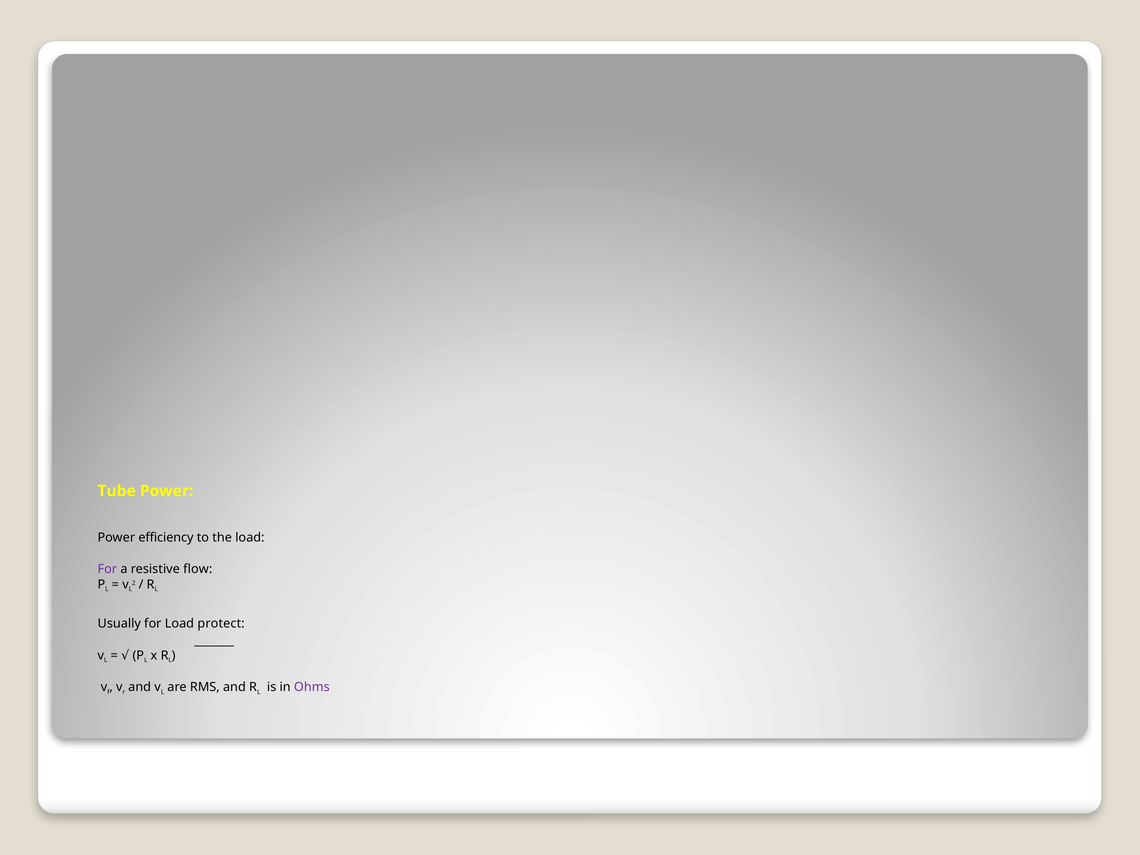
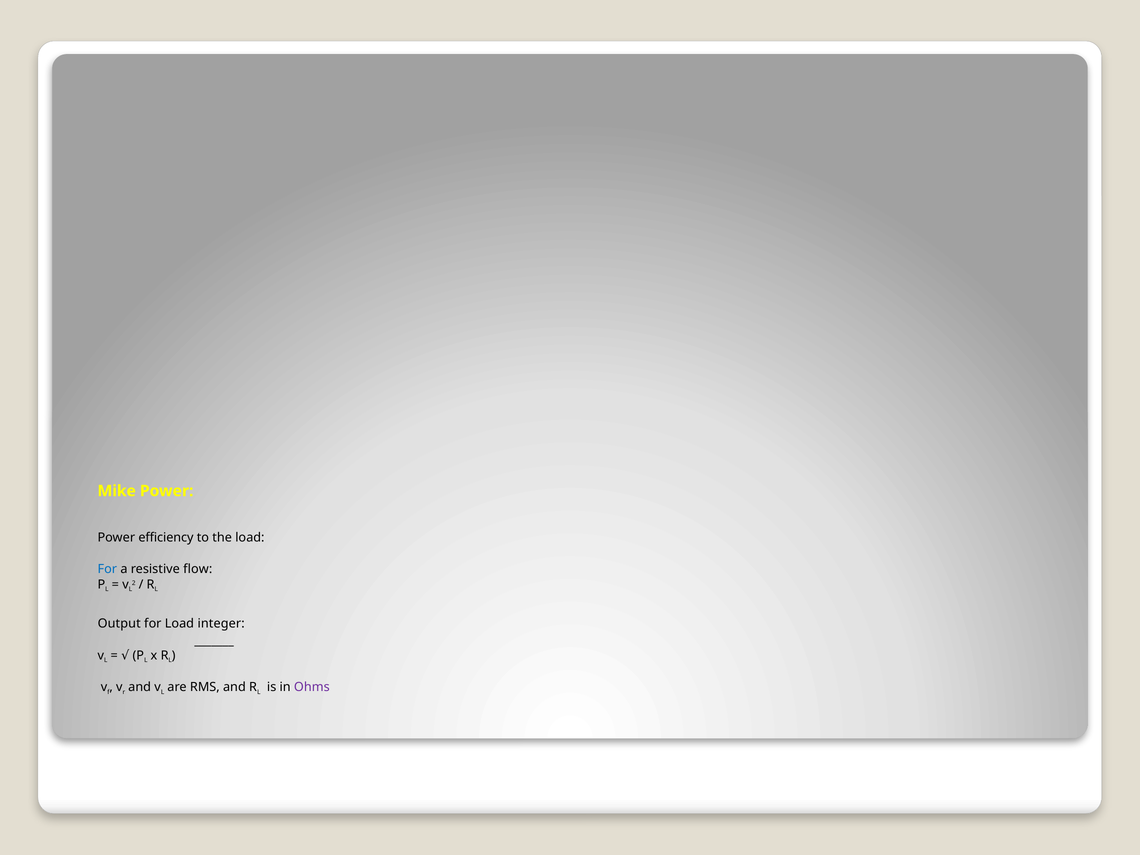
Tube: Tube -> Mike (117, 491)
For colour: purple -> blue (107, 569)
Usually: Usually -> Output (119, 624)
protect: protect -> integer (221, 624)
